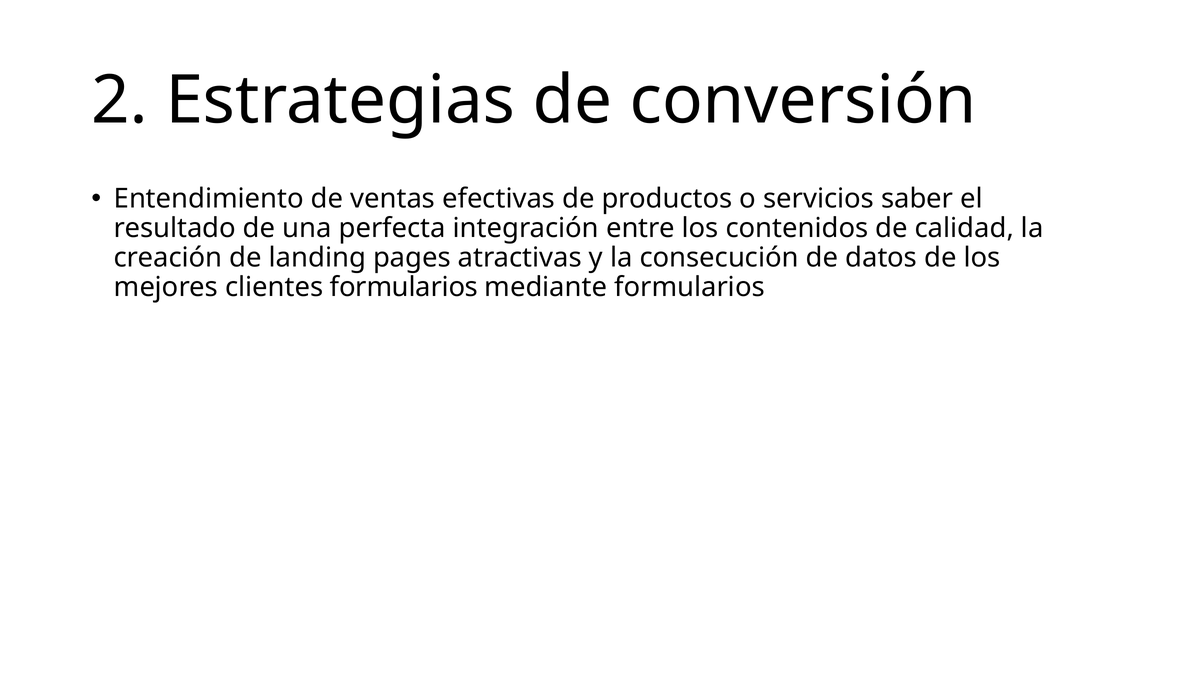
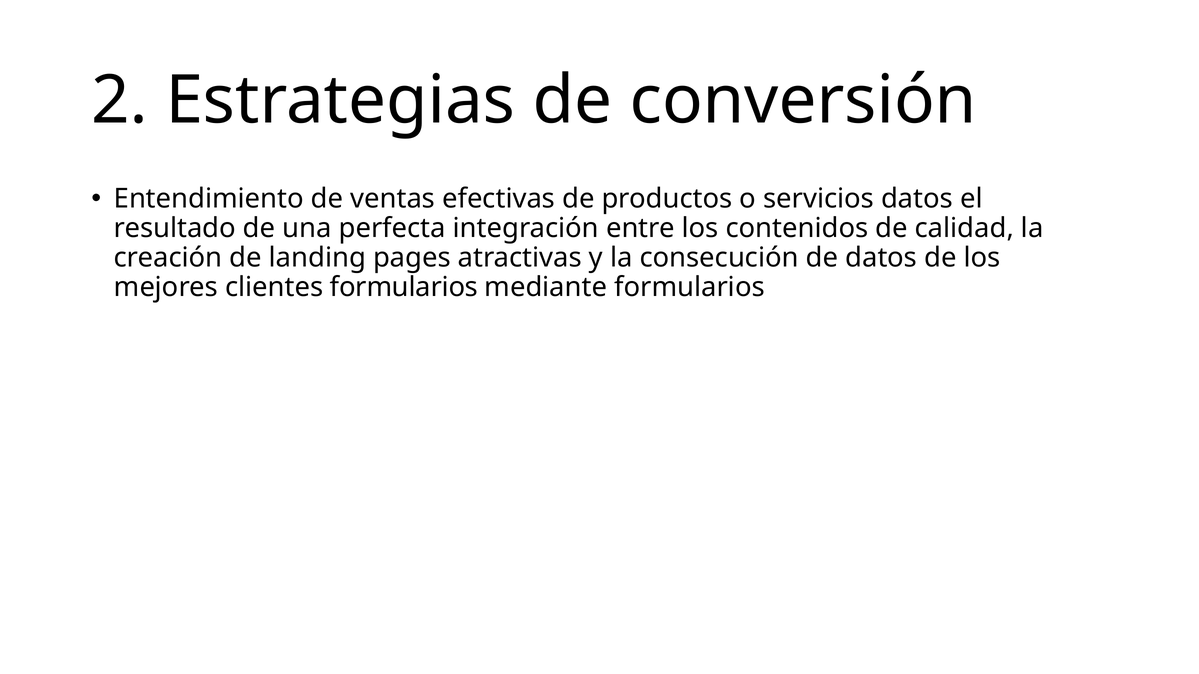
servicios saber: saber -> datos (917, 199)
